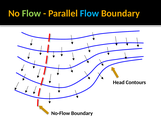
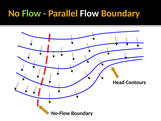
Flow colour: light blue -> white (89, 13)
